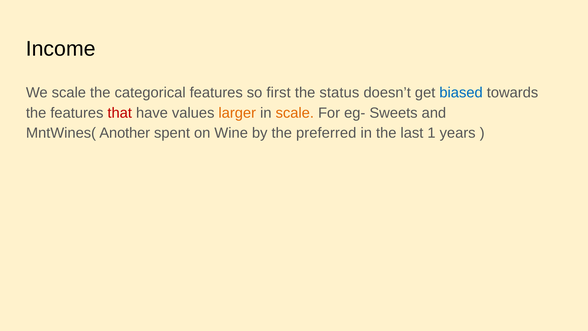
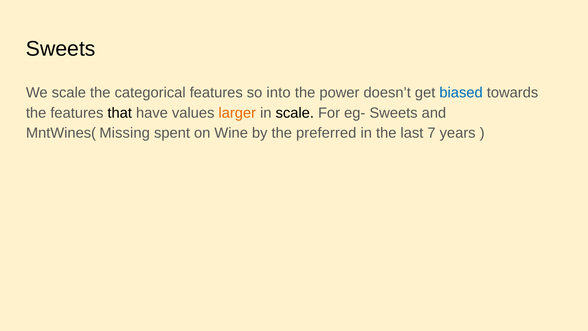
Income: Income -> Sweets (61, 49)
first: first -> into (279, 92)
status: status -> power (339, 92)
that colour: red -> black (120, 113)
scale colour: orange -> black (295, 113)
Another: Another -> Missing (125, 133)
1: 1 -> 7 (432, 133)
